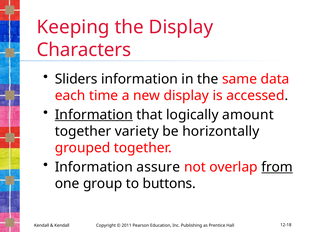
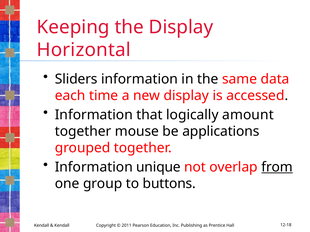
Characters: Characters -> Horizontal (84, 50)
Information underline: present -> none (94, 115)
variety: variety -> mouse (137, 132)
horizontally: horizontally -> applications (221, 132)
assure: assure -> unique (158, 167)
